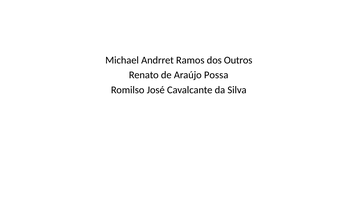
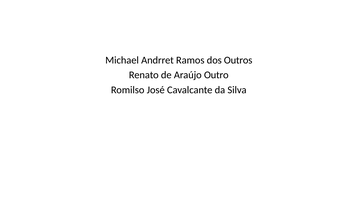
Possa: Possa -> Outro (216, 75)
